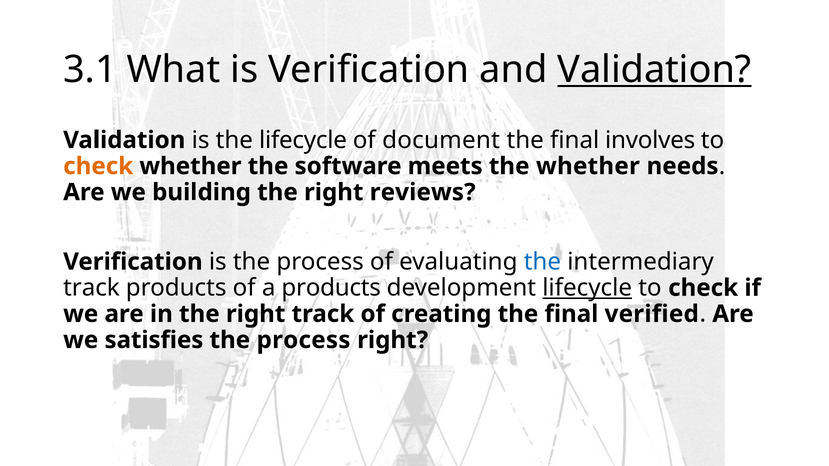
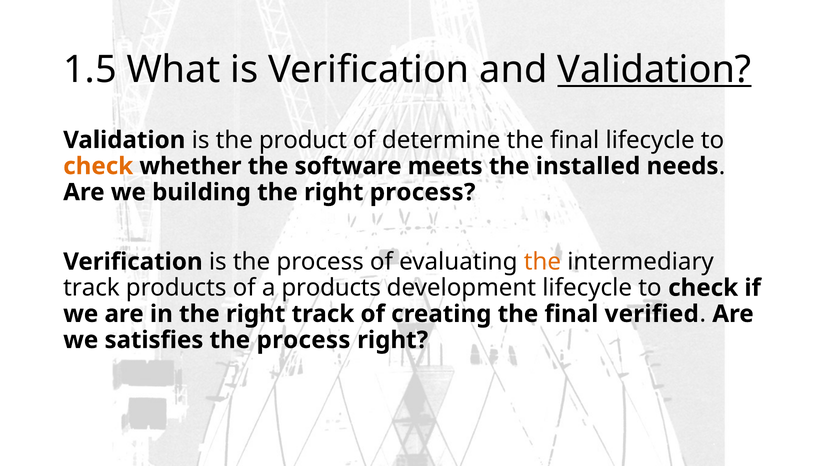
3.1: 3.1 -> 1.5 (90, 70)
the lifecycle: lifecycle -> product (303, 140)
document: document -> determine (441, 140)
final involves: involves -> lifecycle (650, 140)
the whether: whether -> installed (588, 166)
right reviews: reviews -> process (423, 192)
the colour: blue -> orange (542, 262)
lifecycle underline: present -> none (587, 288)
